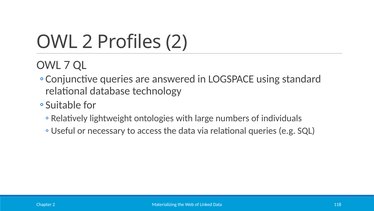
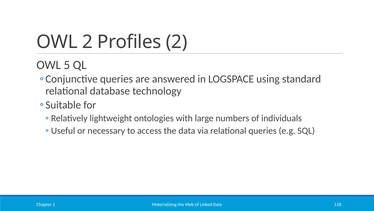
7: 7 -> 5 (67, 65)
